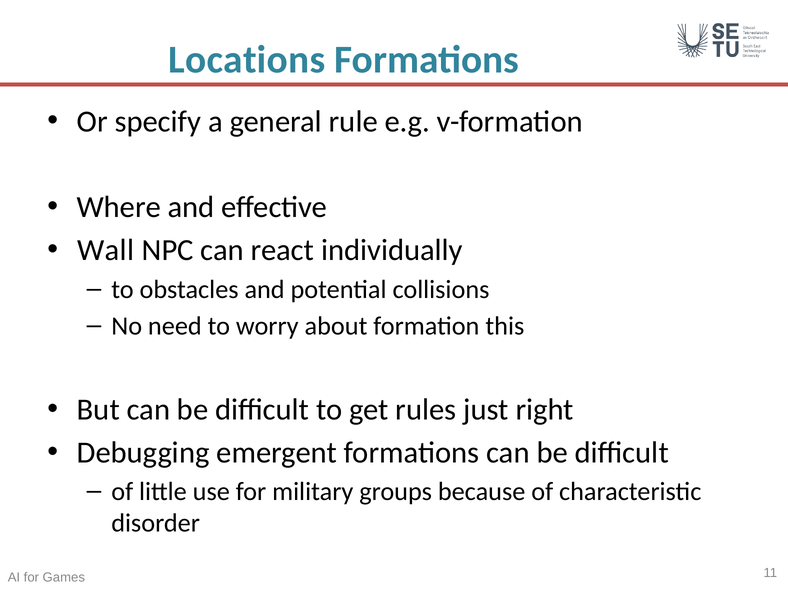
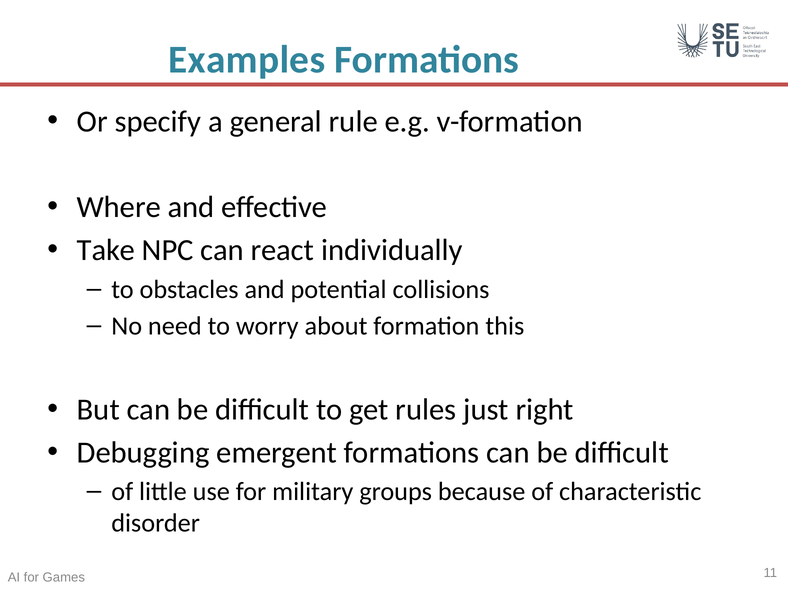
Locations: Locations -> Examples (247, 60)
Wall: Wall -> Take (106, 250)
